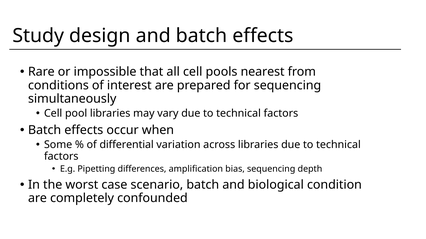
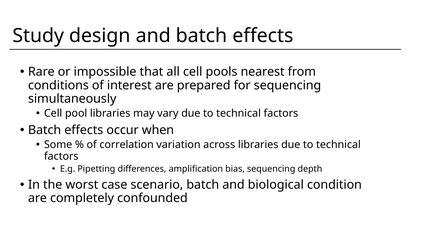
differential: differential -> correlation (127, 145)
